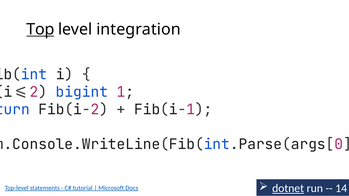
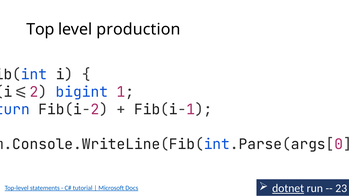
Top underline: present -> none (40, 29)
integration: integration -> production (138, 29)
14: 14 -> 23 (341, 189)
